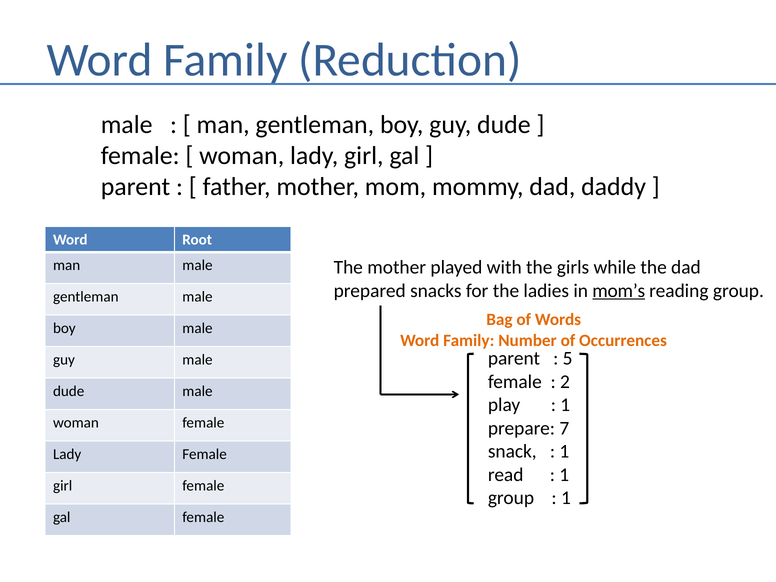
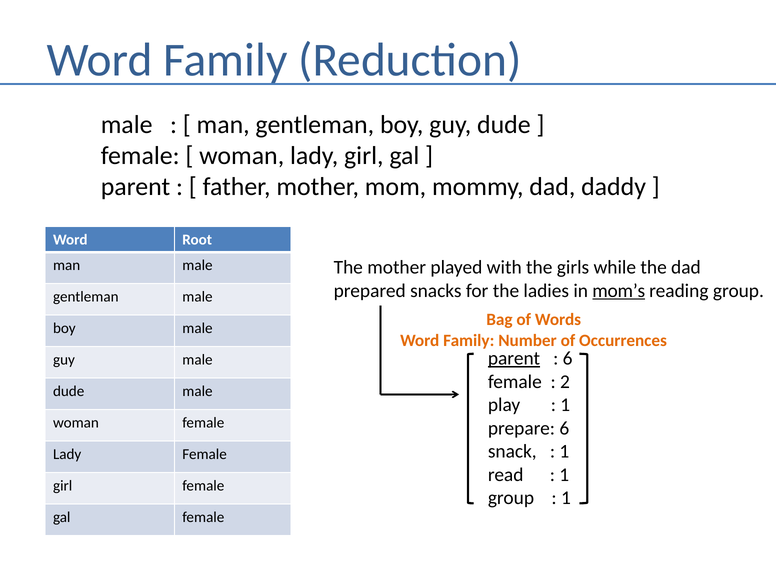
parent underline: none -> present (514, 358)
5: 5 -> 6 (568, 358)
prepare 7: 7 -> 6 (564, 428)
